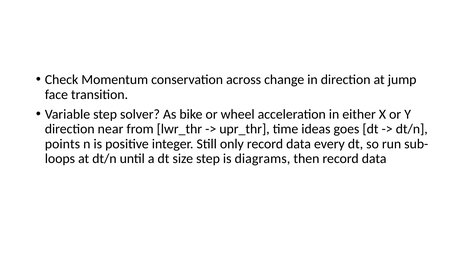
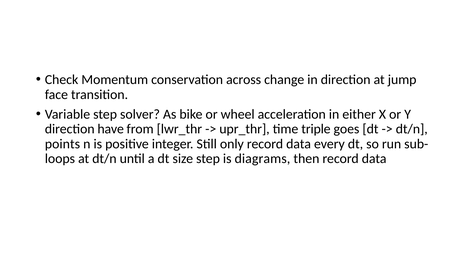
near: near -> have (111, 129)
ideas: ideas -> triple (316, 129)
